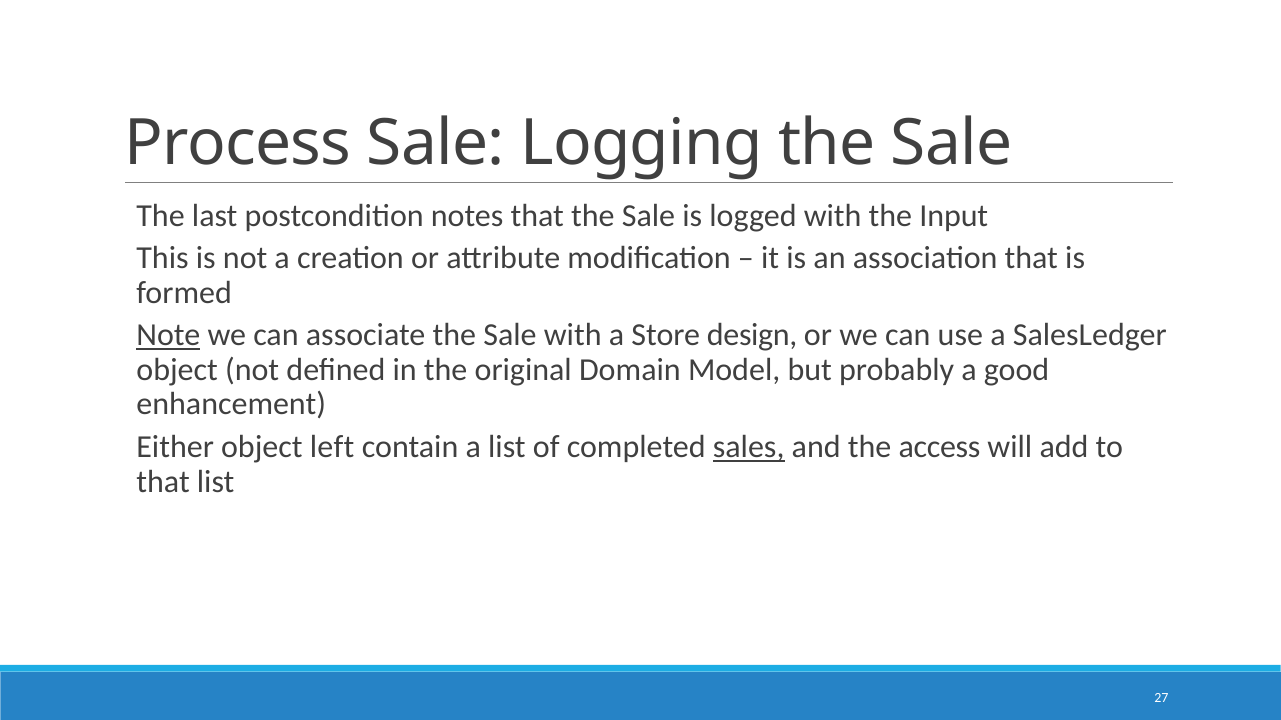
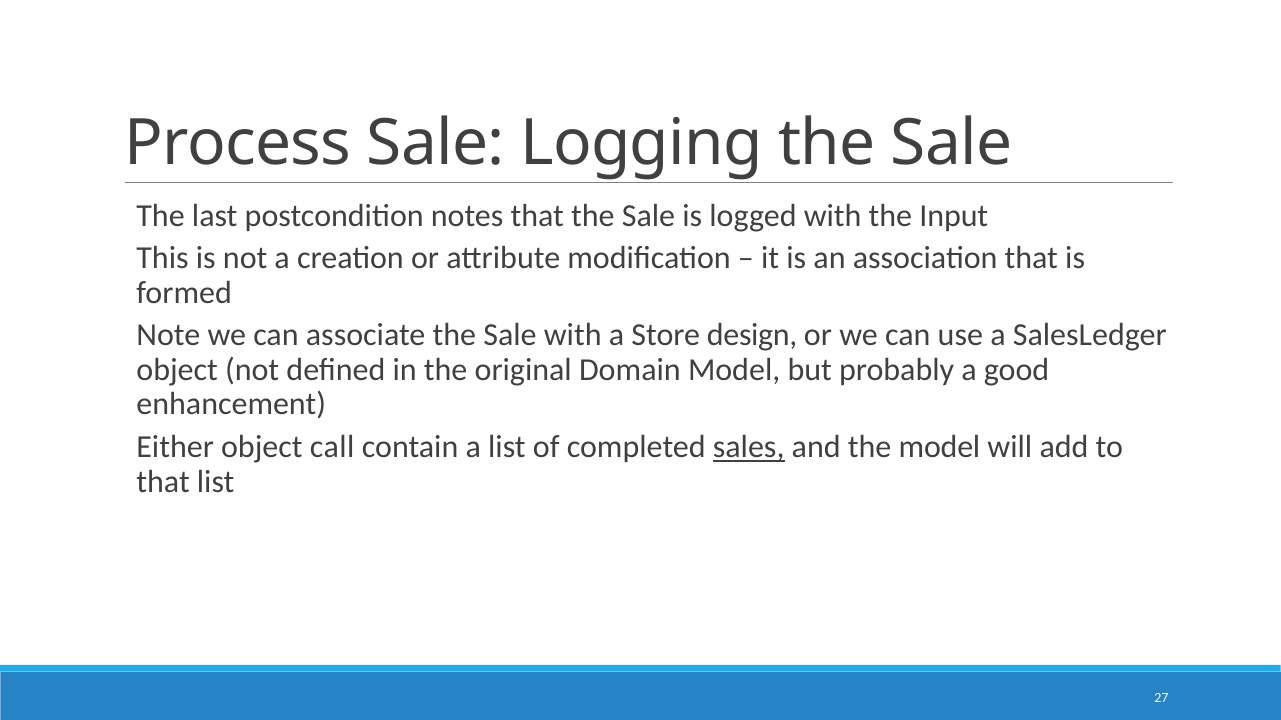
Note underline: present -> none (168, 336)
left: left -> call (332, 447)
the access: access -> model (939, 447)
